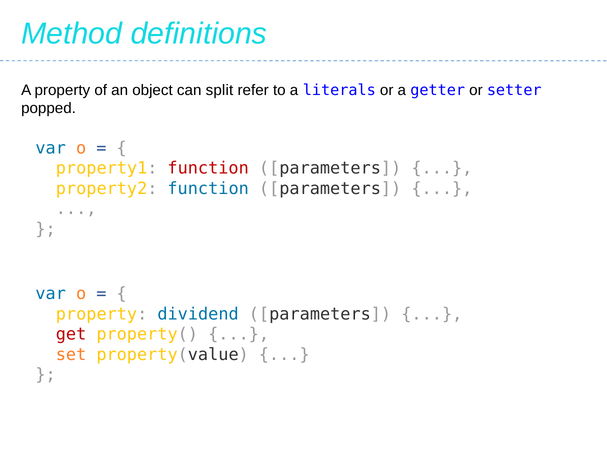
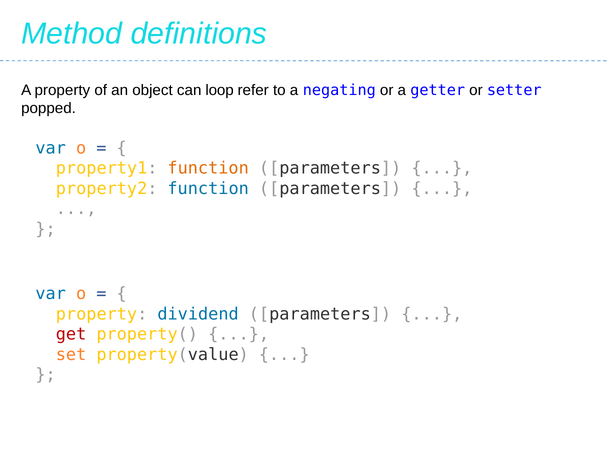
split: split -> loop (220, 90)
literals: literals -> negating (339, 90)
function colour: red -> orange (208, 169)
